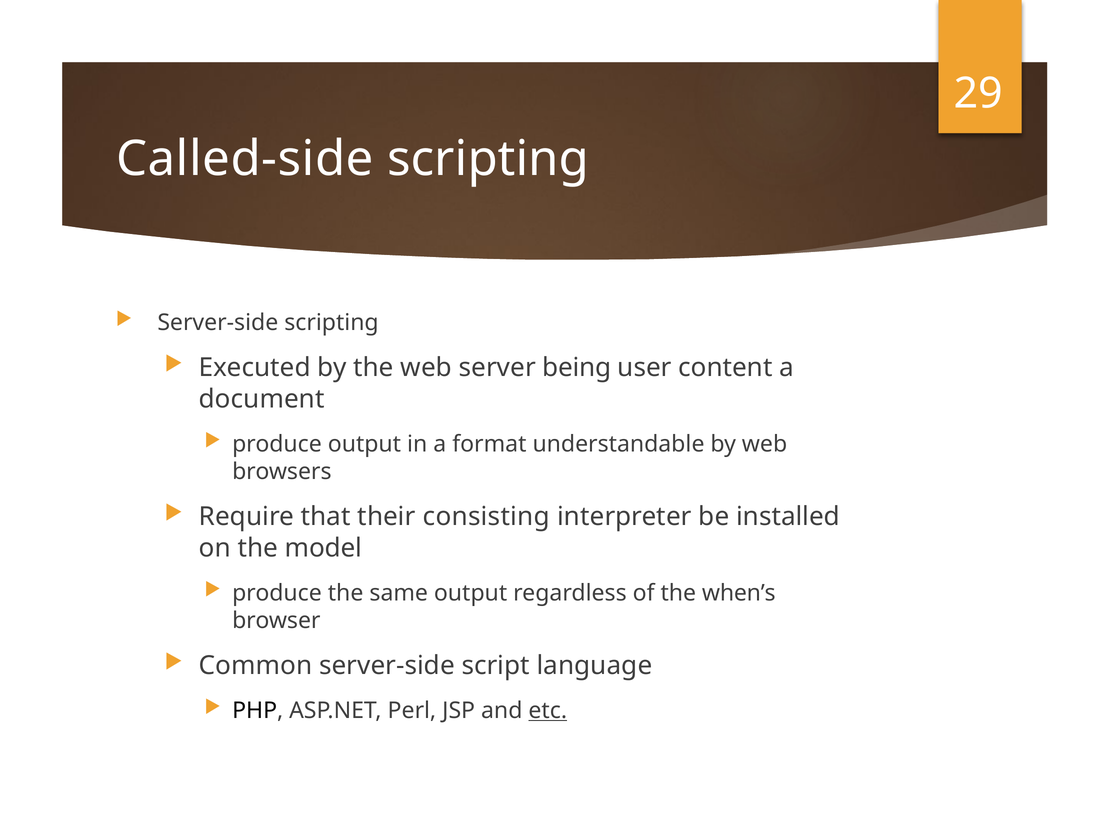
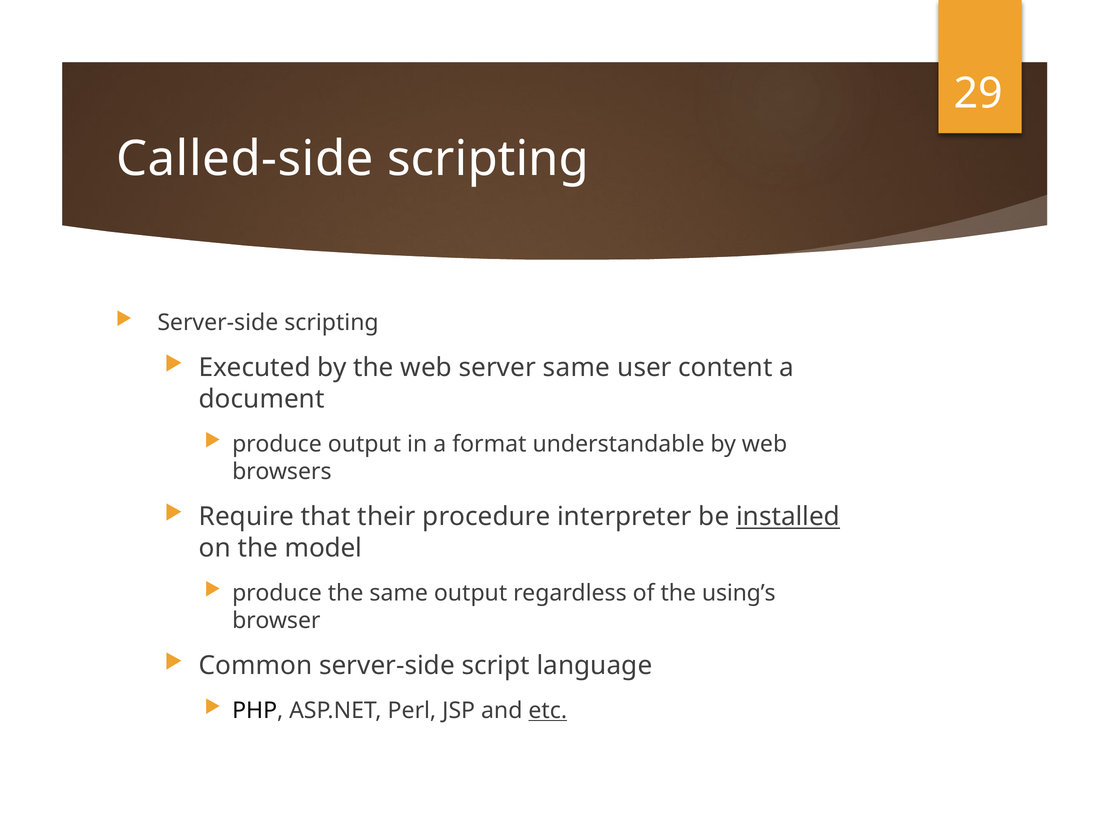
server being: being -> same (576, 368)
consisting: consisting -> procedure (486, 517)
installed underline: none -> present (788, 517)
when’s: when’s -> using’s (739, 593)
